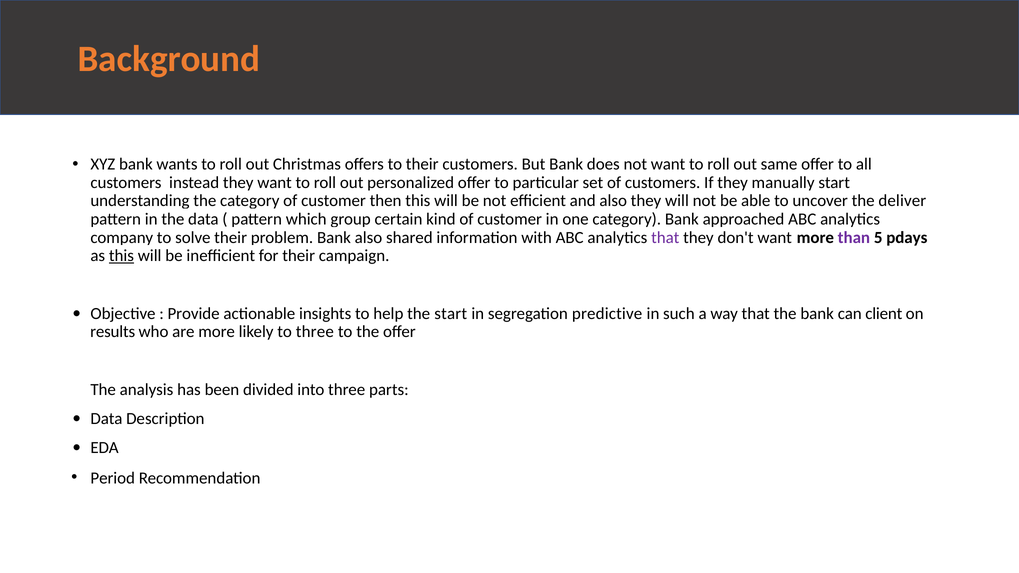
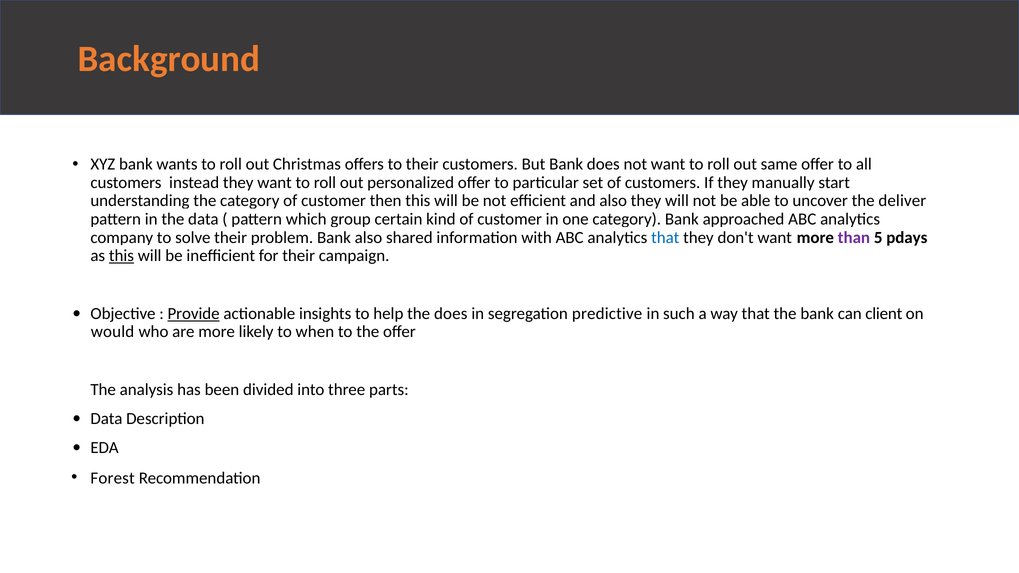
that colour: purple -> blue (665, 238)
Provide underline: none -> present (194, 314)
the start: start -> does (451, 314)
results: results -> would (113, 332)
to three: three -> when (315, 332)
Period: Period -> Forest (113, 478)
